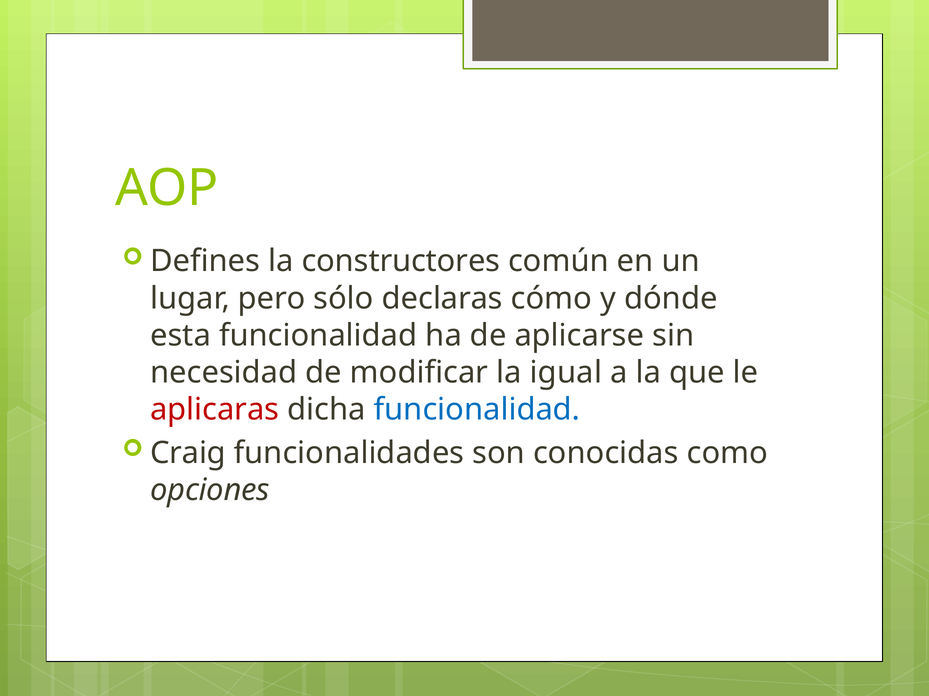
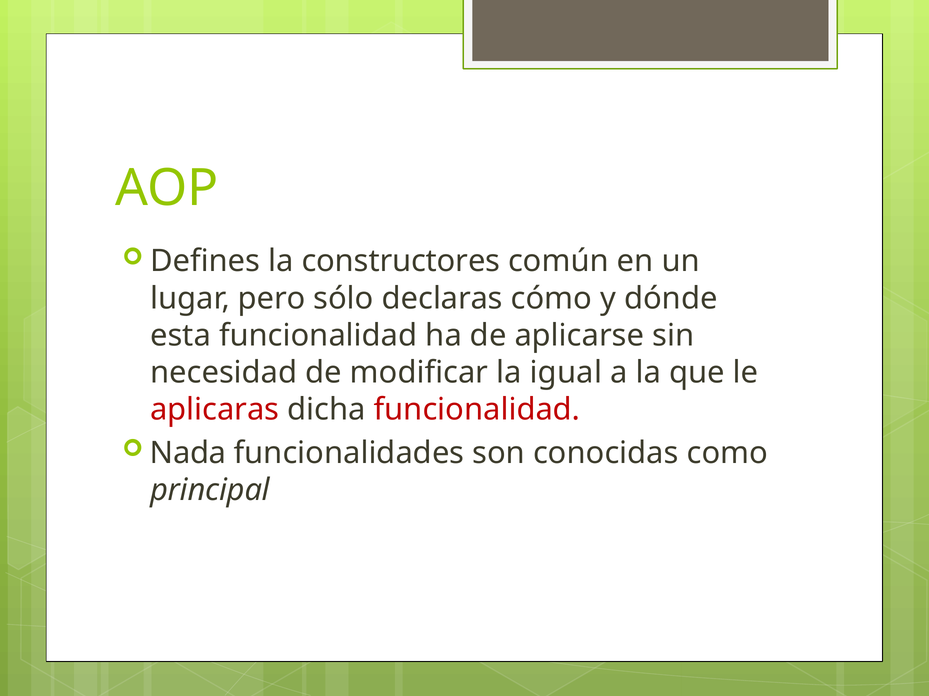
funcionalidad colour: blue -> red (477, 410)
Craig: Craig -> Nada (188, 453)
opciones: opciones -> principal (210, 491)
